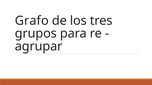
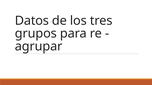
Grafo: Grafo -> Datos (32, 21)
